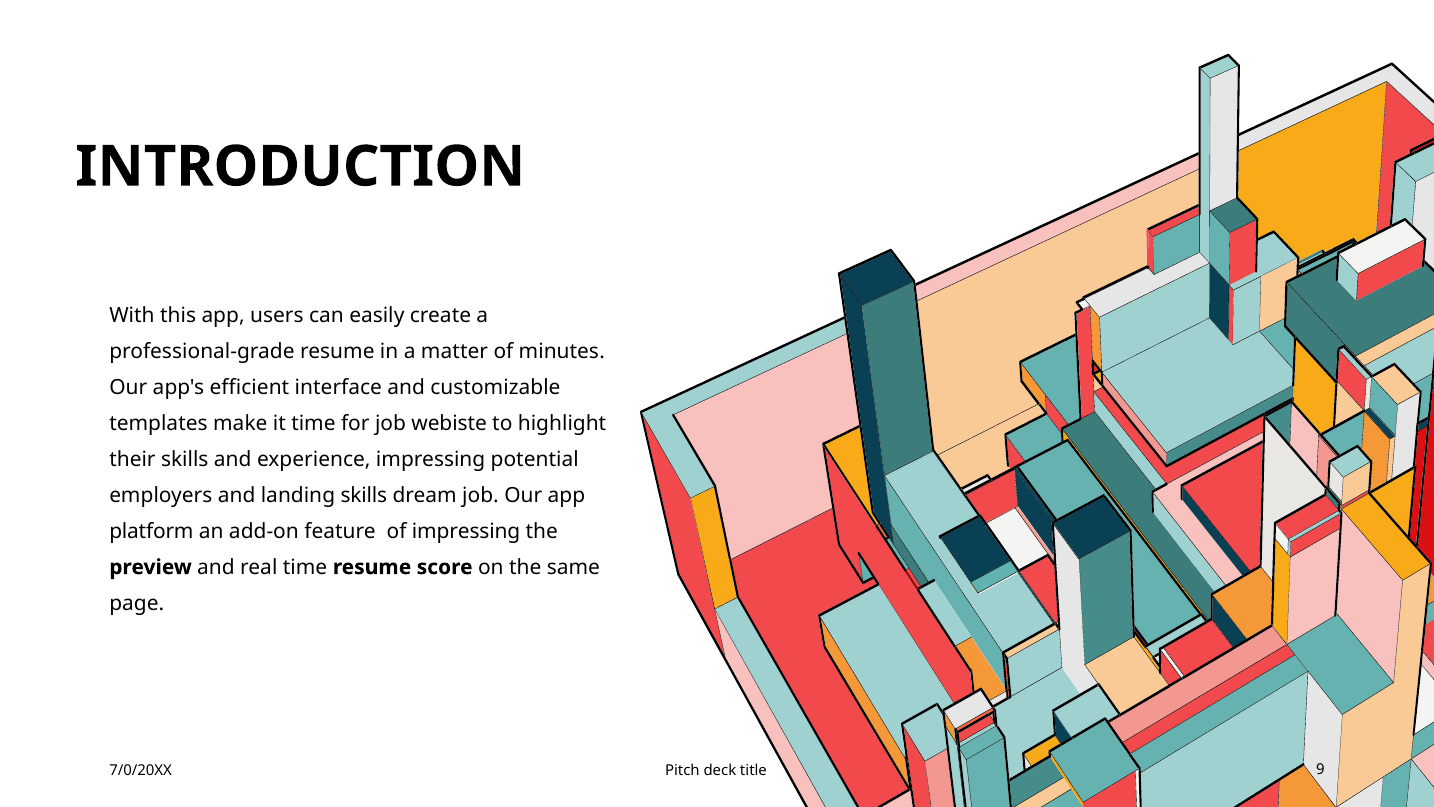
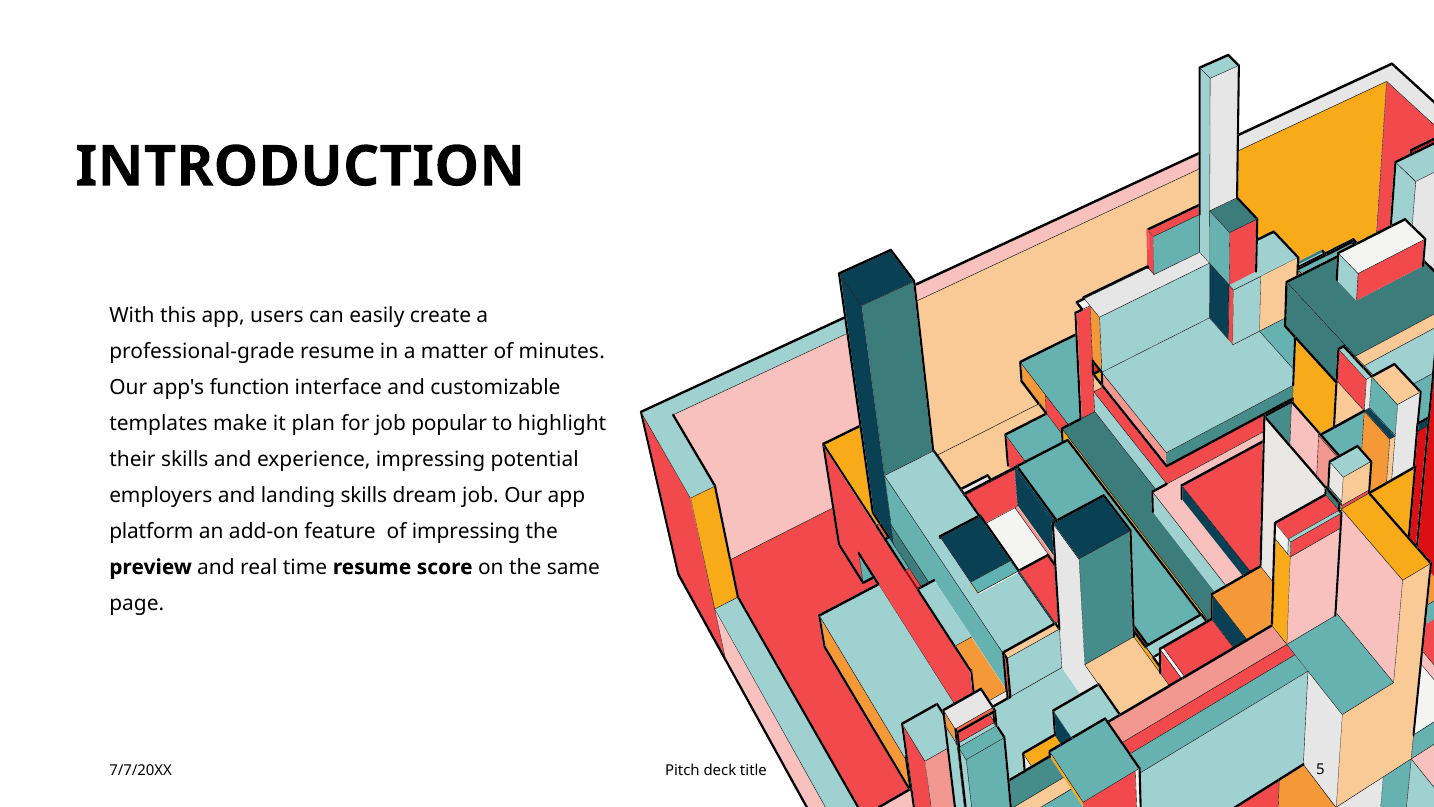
efficient: efficient -> function (250, 388)
it time: time -> plan (313, 424)
webiste: webiste -> popular (449, 424)
7/0/20XX: 7/0/20XX -> 7/7/20XX (141, 770)
9: 9 -> 5 (1320, 769)
